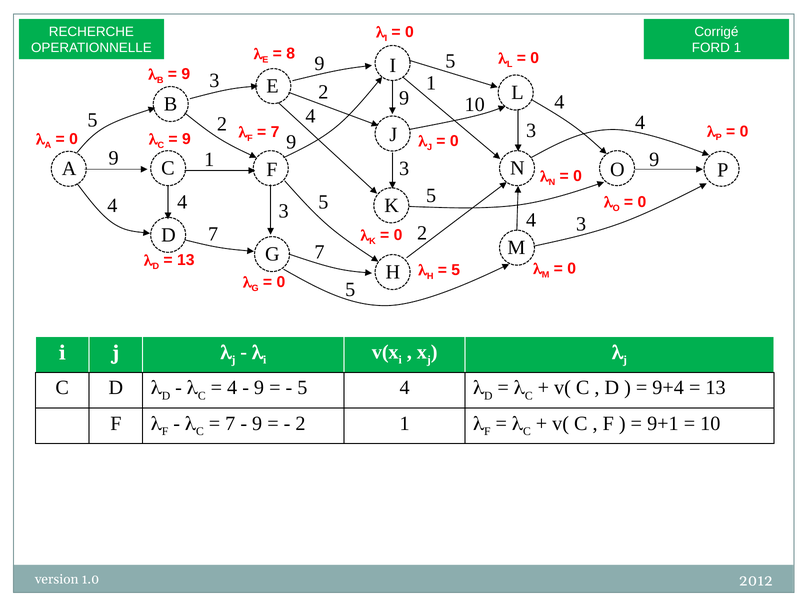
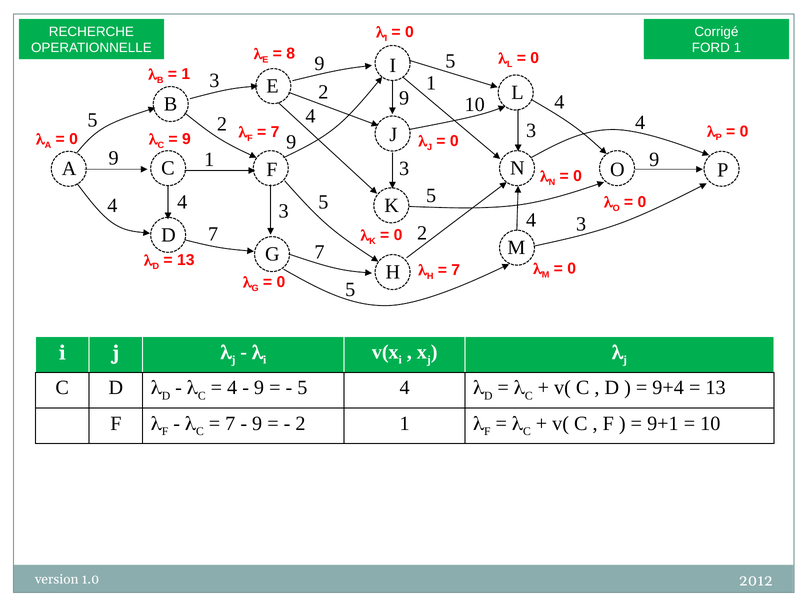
9: 9 -> 1 (186, 74)
5: 5 -> 7 (456, 270)
